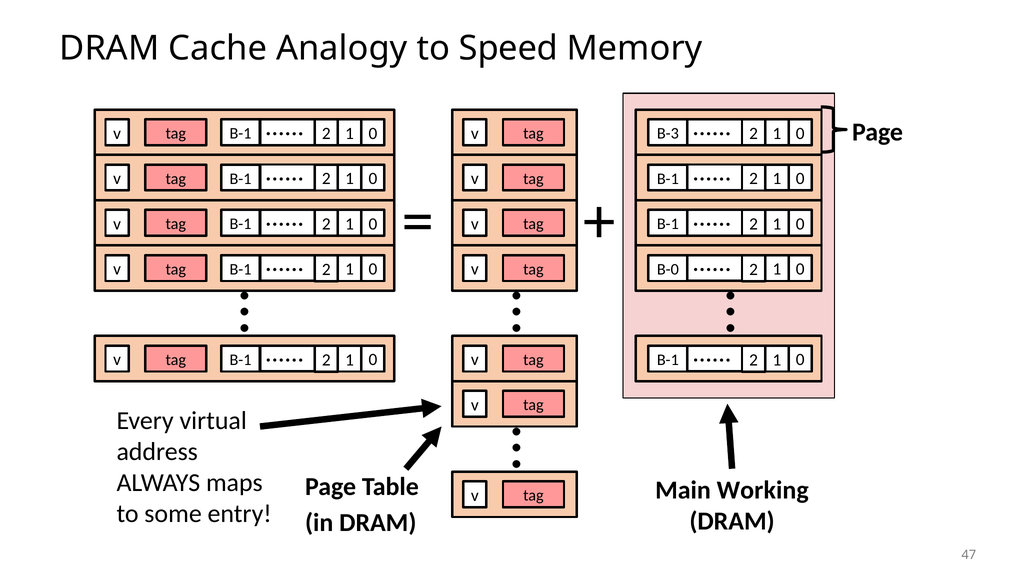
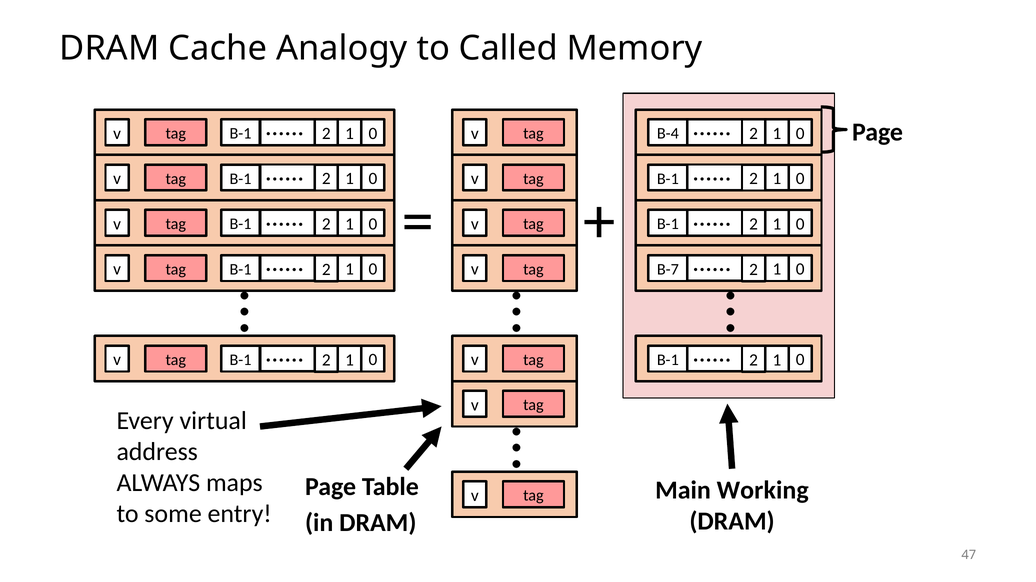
Speed: Speed -> Called (508, 48)
B-3: B-3 -> B-4 (668, 134)
B-0: B-0 -> B-7 (668, 270)
